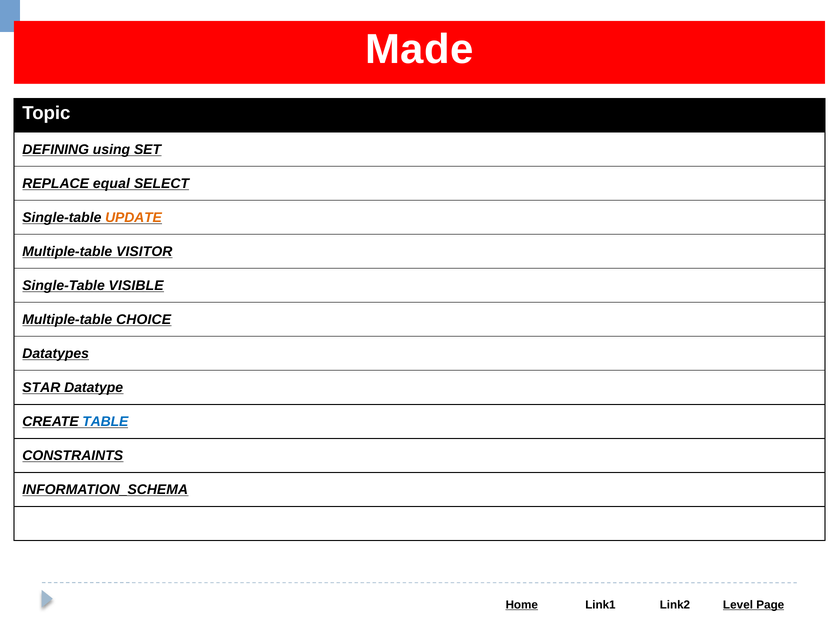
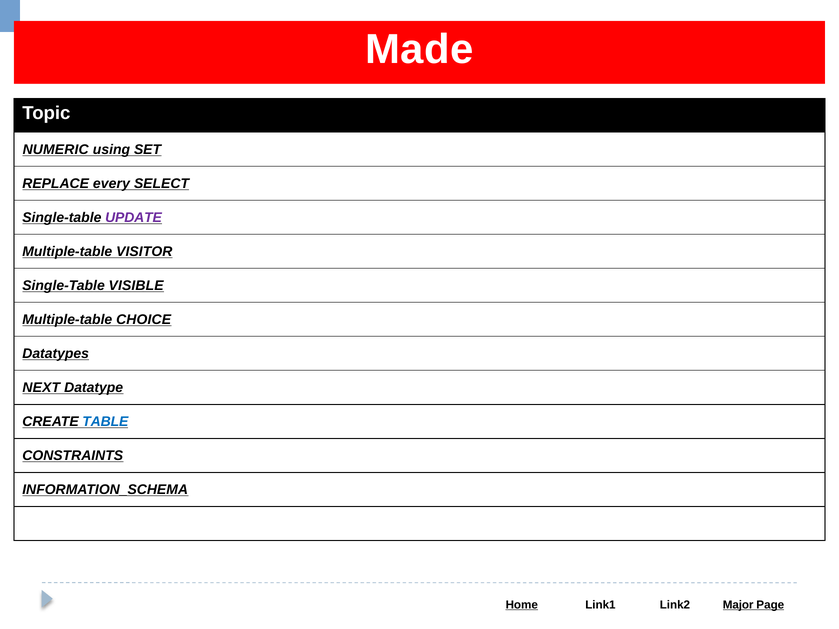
DEFINING: DEFINING -> NUMERIC (56, 150)
equal: equal -> every (111, 184)
UPDATE colour: orange -> purple (134, 218)
STAR: STAR -> NEXT (41, 388)
Level: Level -> Major (738, 605)
